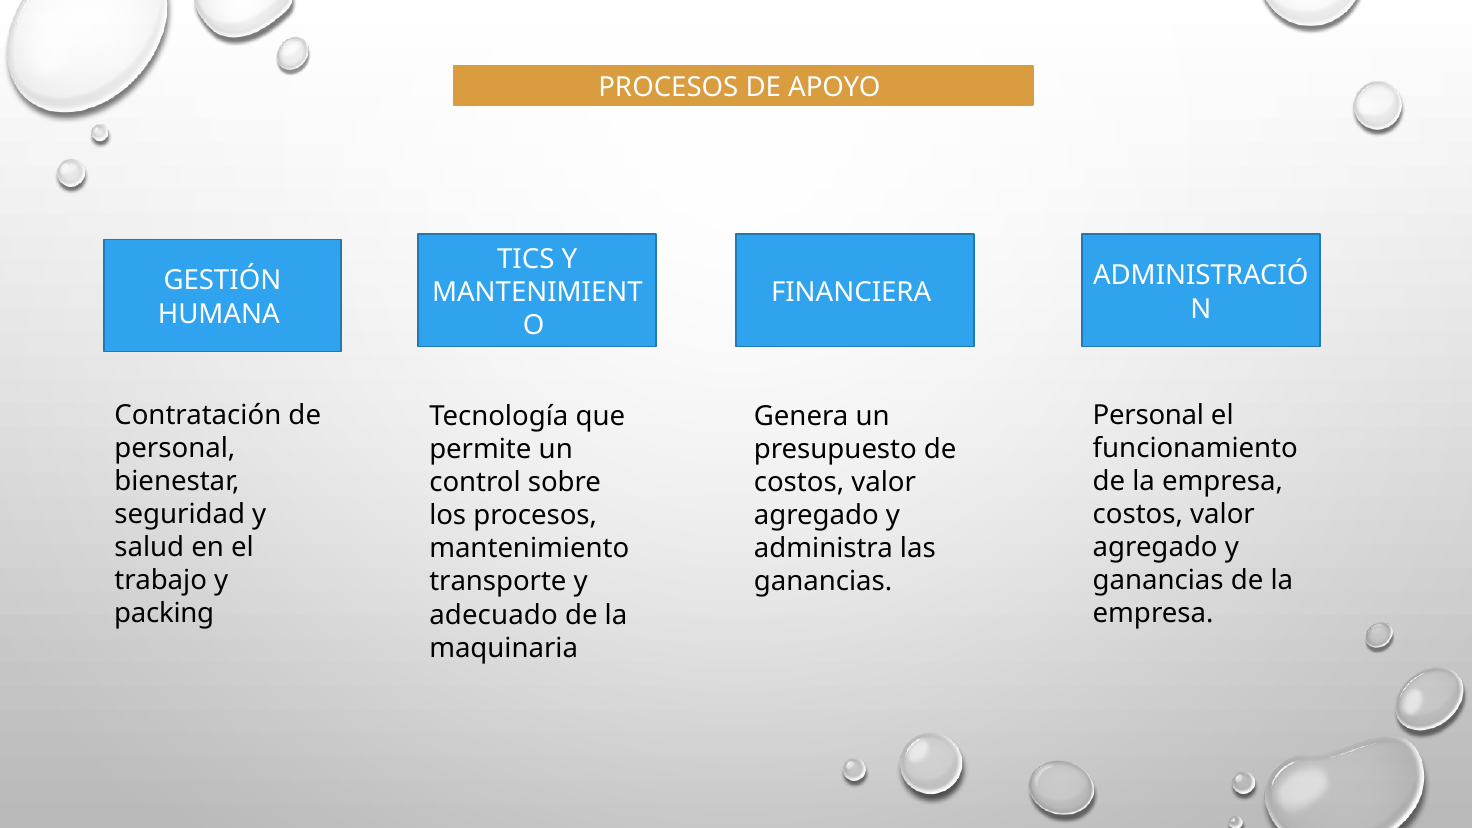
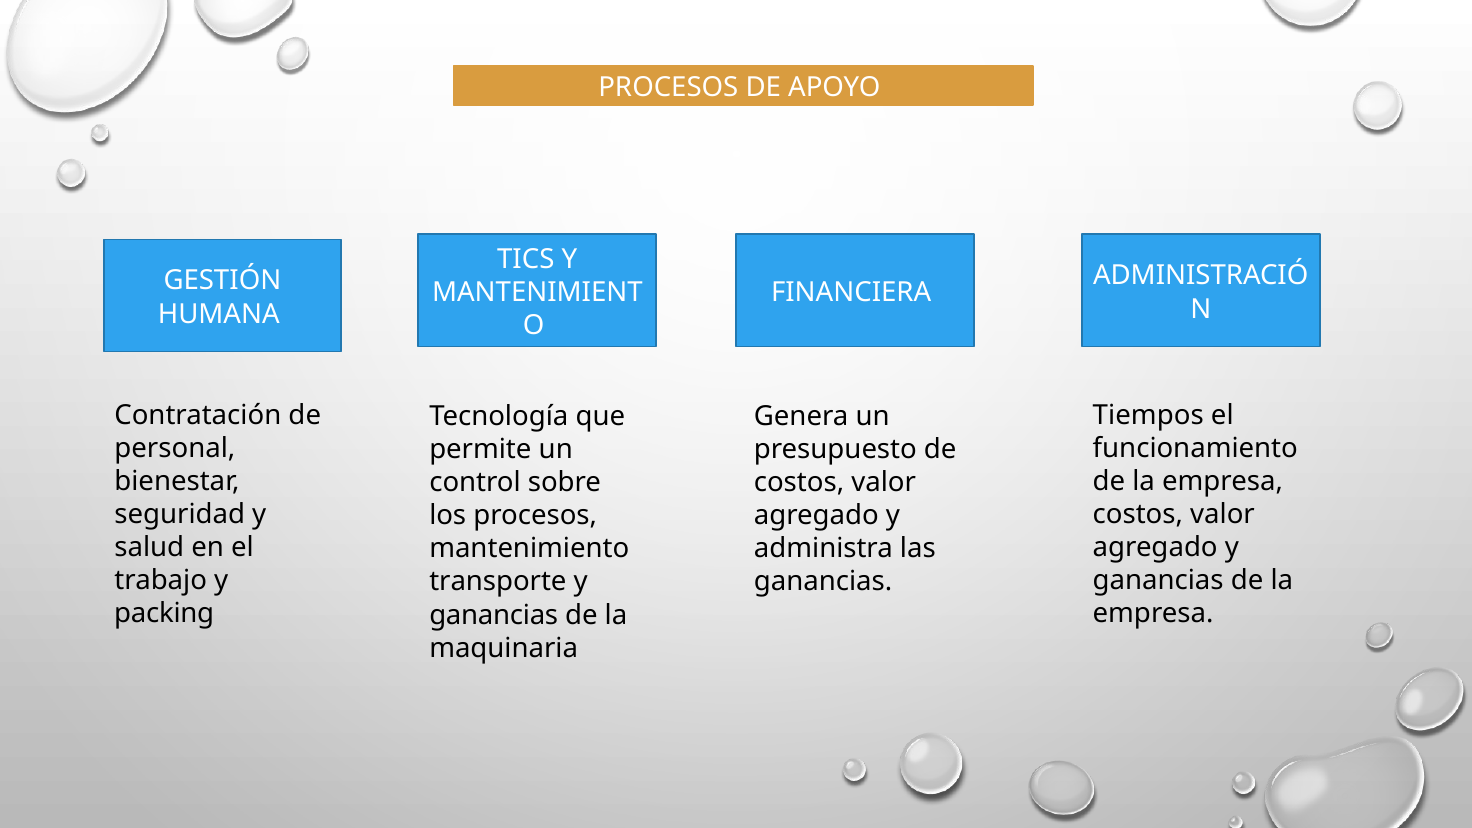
Personal: Personal -> Tiempos (1148, 415)
adecuado: adecuado -> ganancias (494, 615)
